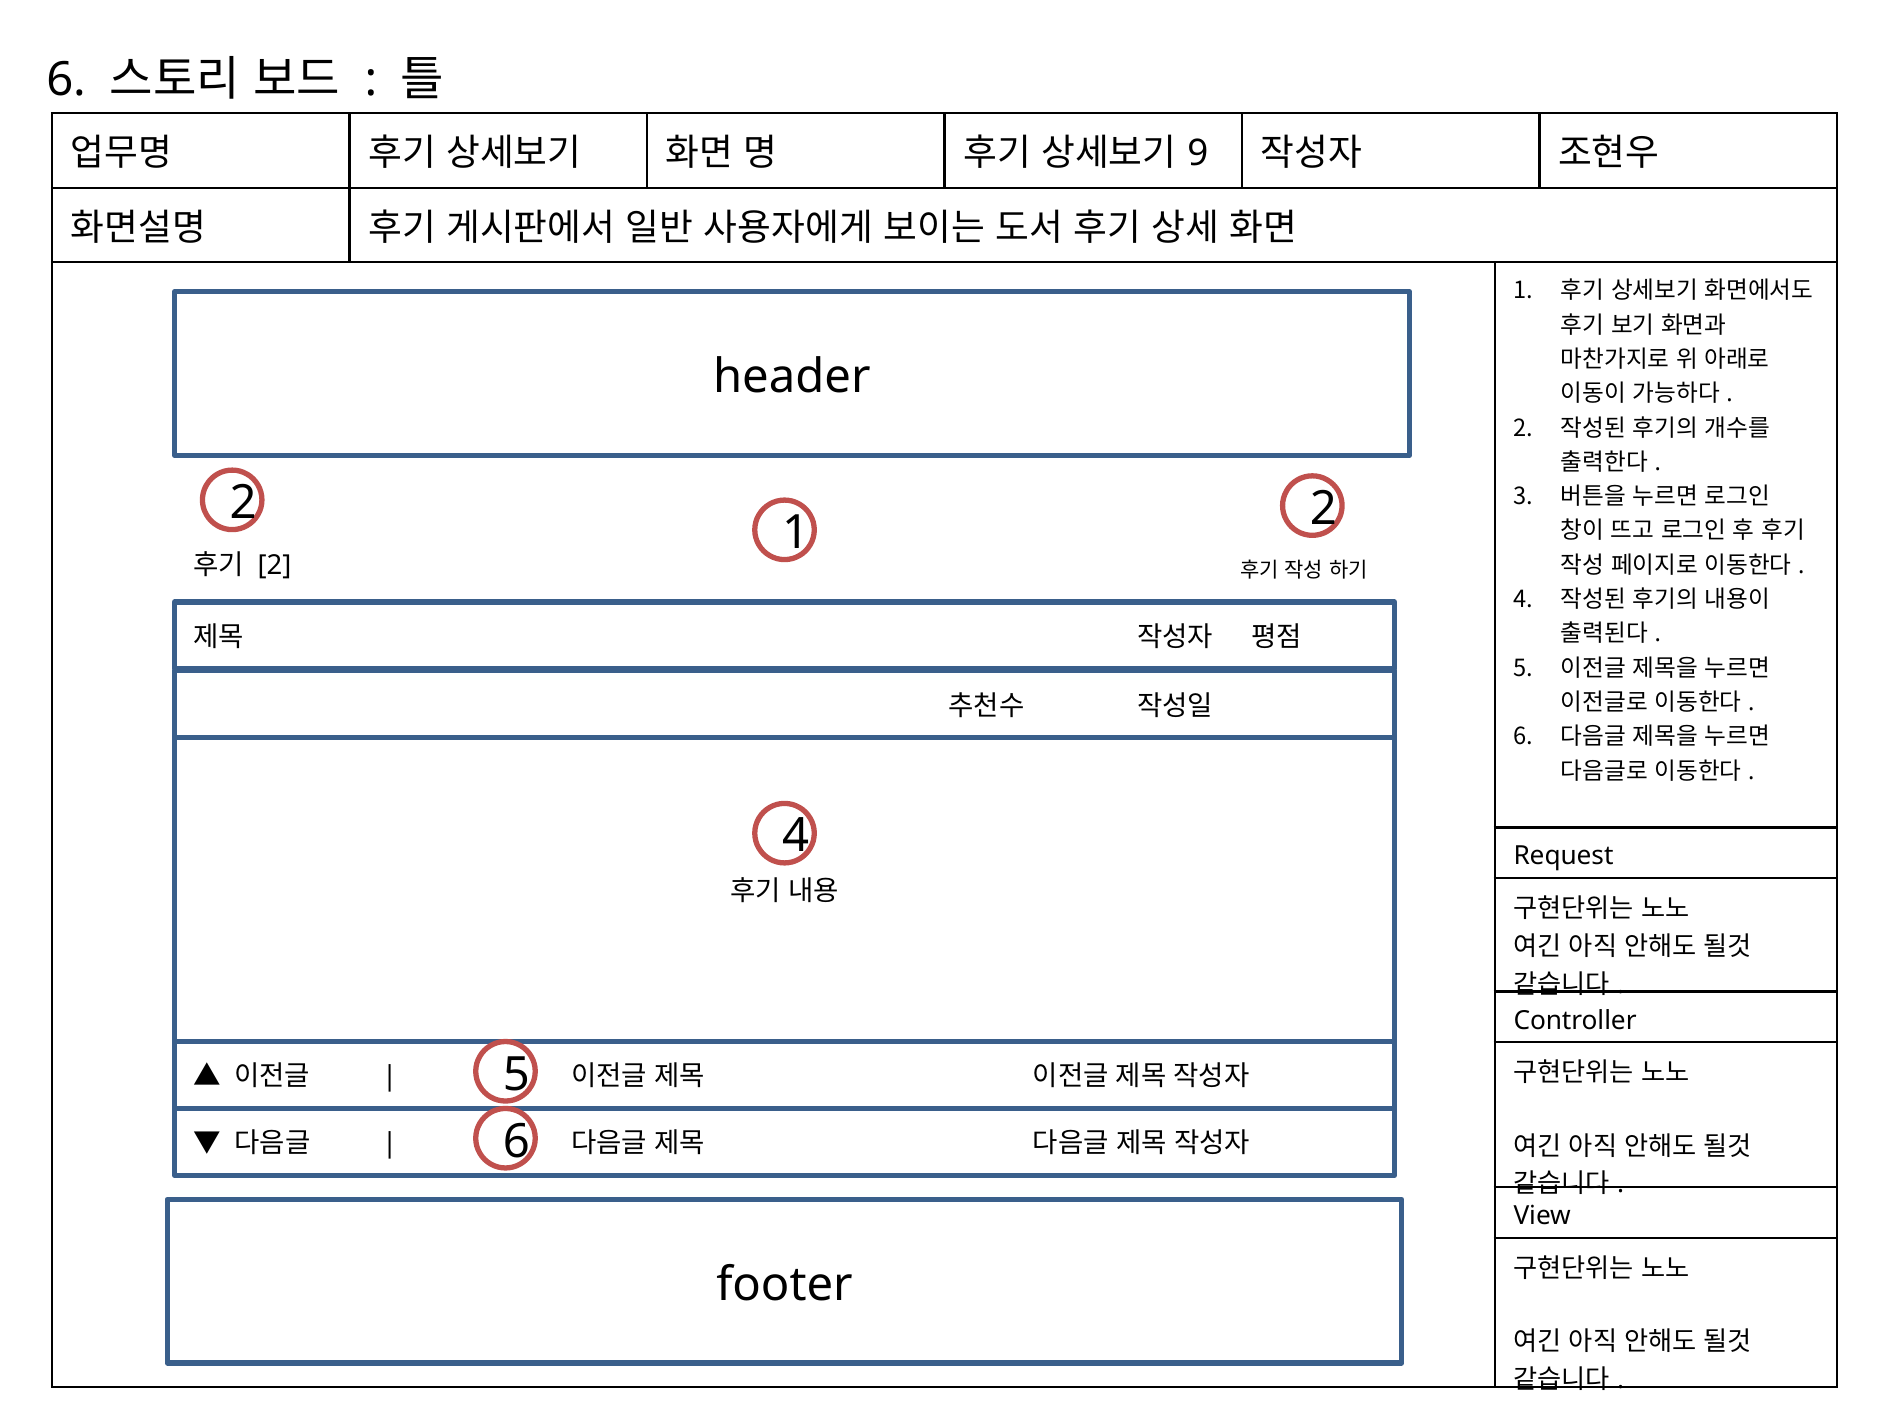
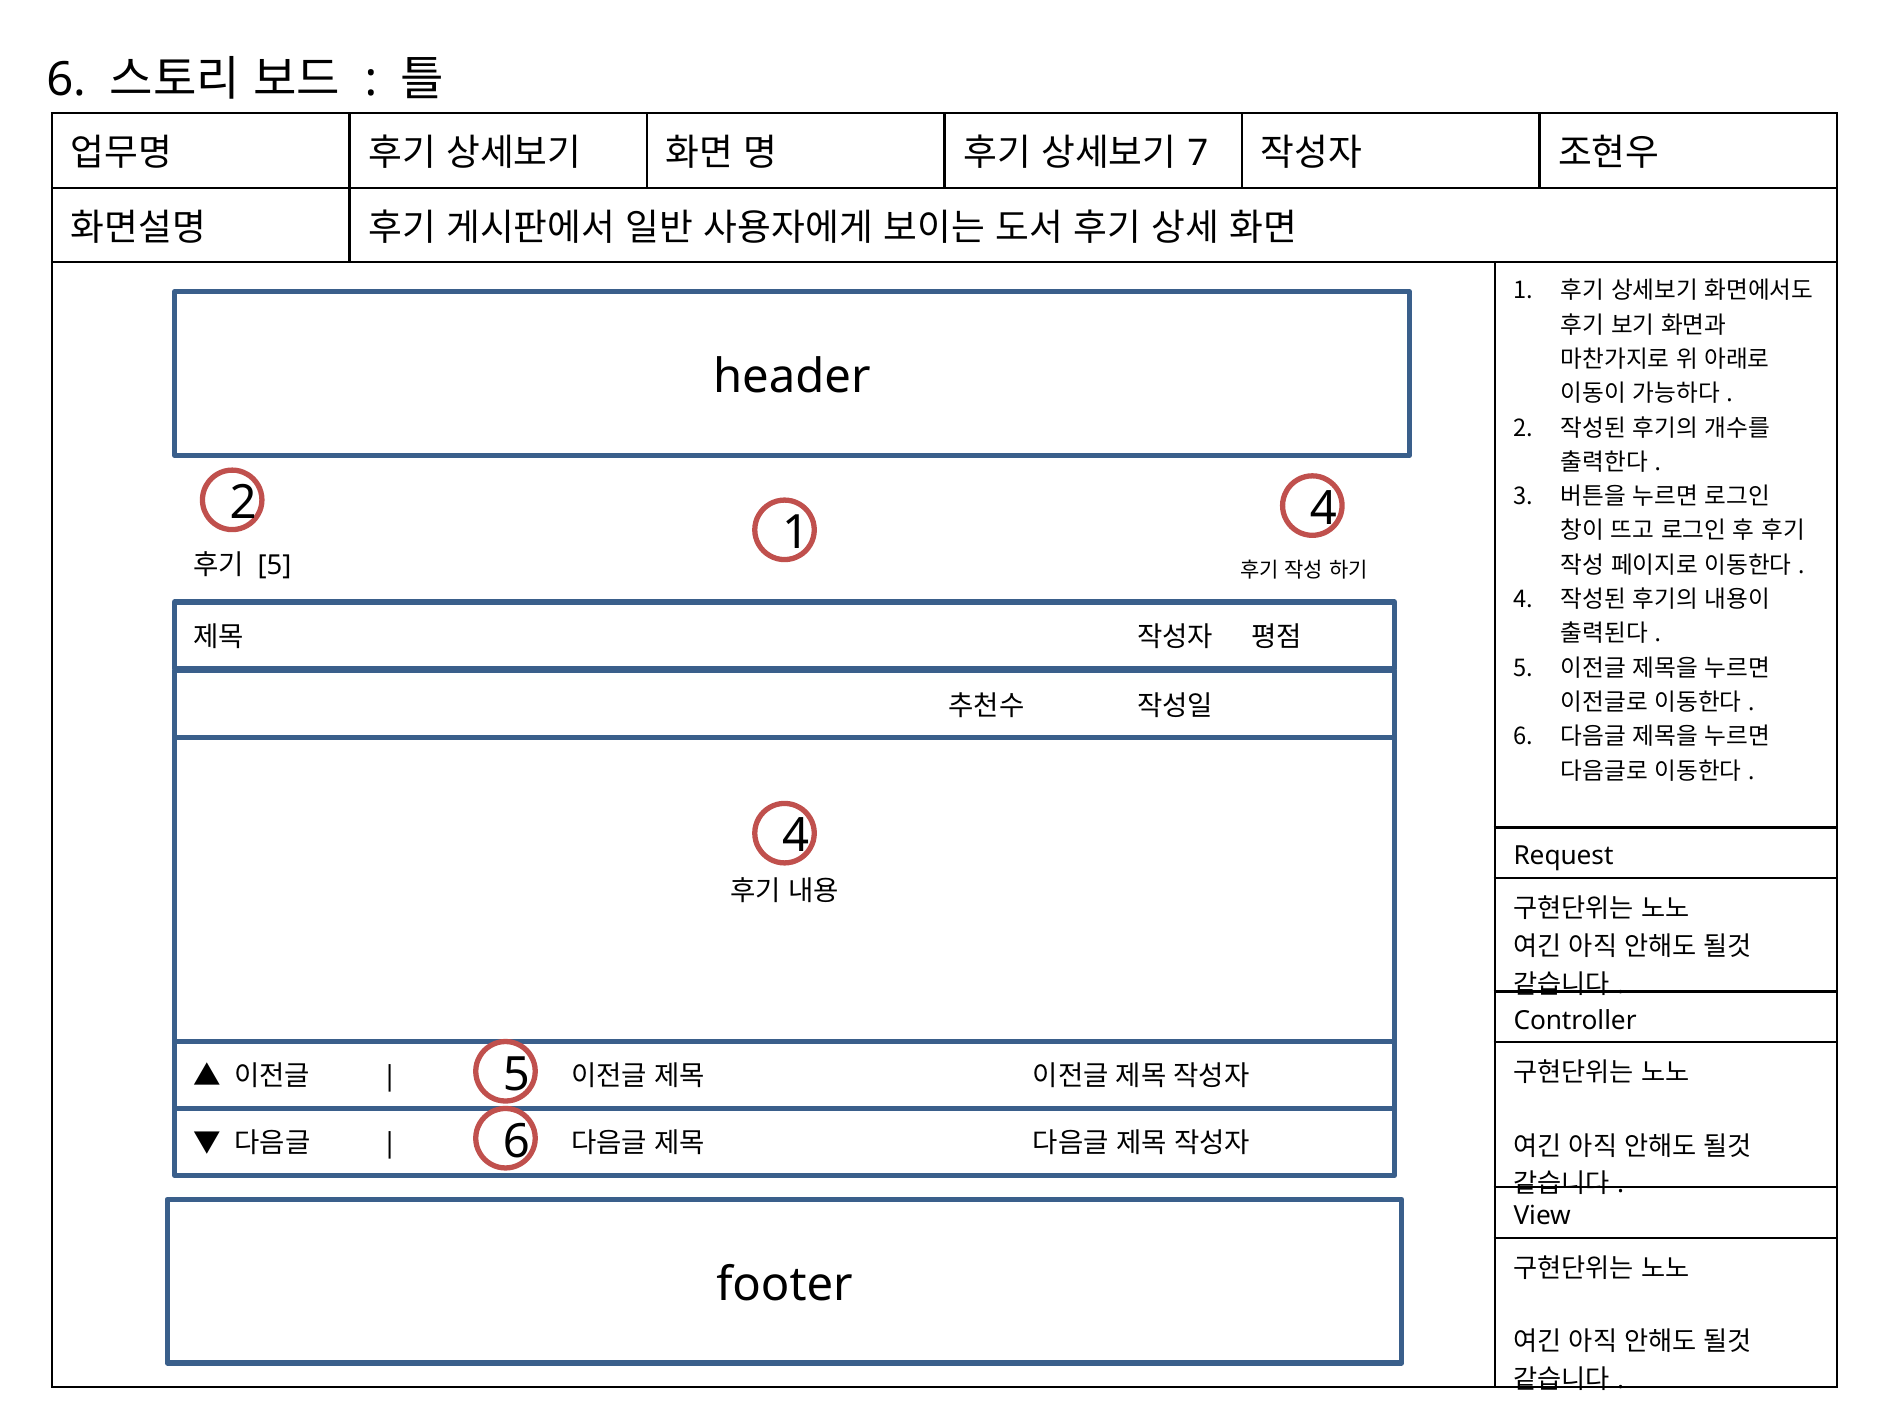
9: 9 -> 7 (1198, 153)
2 2: 2 -> 4 (1323, 509)
2: 2 -> 5 (275, 565)
